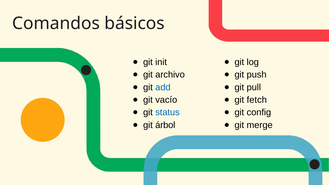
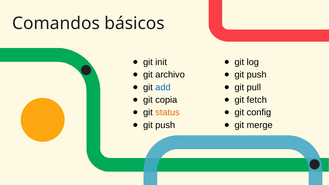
vacío: vacío -> copia (166, 100)
status colour: blue -> orange (167, 113)
árbol: árbol -> push (165, 125)
